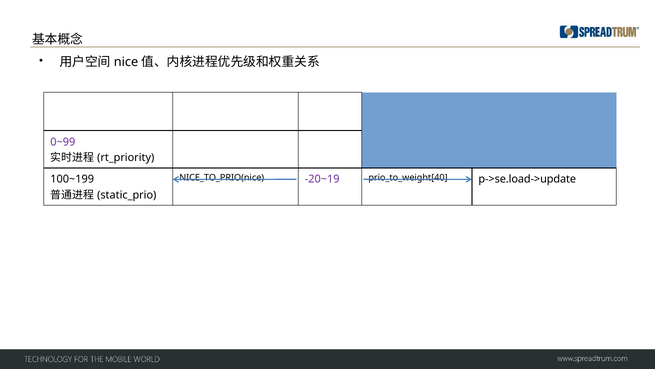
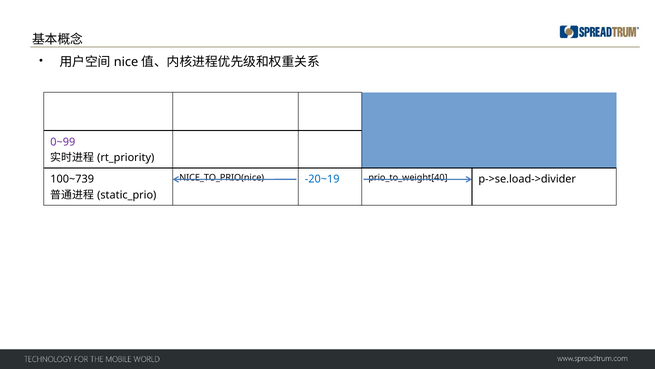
-20~19 colour: purple -> blue (322, 179)
p->se.load->update: p->se.load->update -> p->se.load->divider (527, 179)
100~199: 100~199 -> 100~739 (72, 179)
